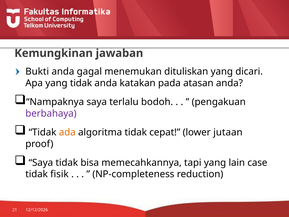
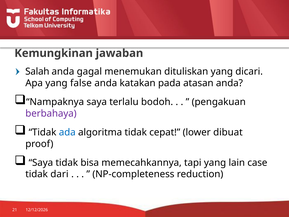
Bukti: Bukti -> Salah (37, 71)
yang tidak: tidak -> false (81, 83)
ada colour: orange -> blue (67, 132)
jutaan: jutaan -> dibuat (228, 132)
fisik: fisik -> dari (59, 174)
